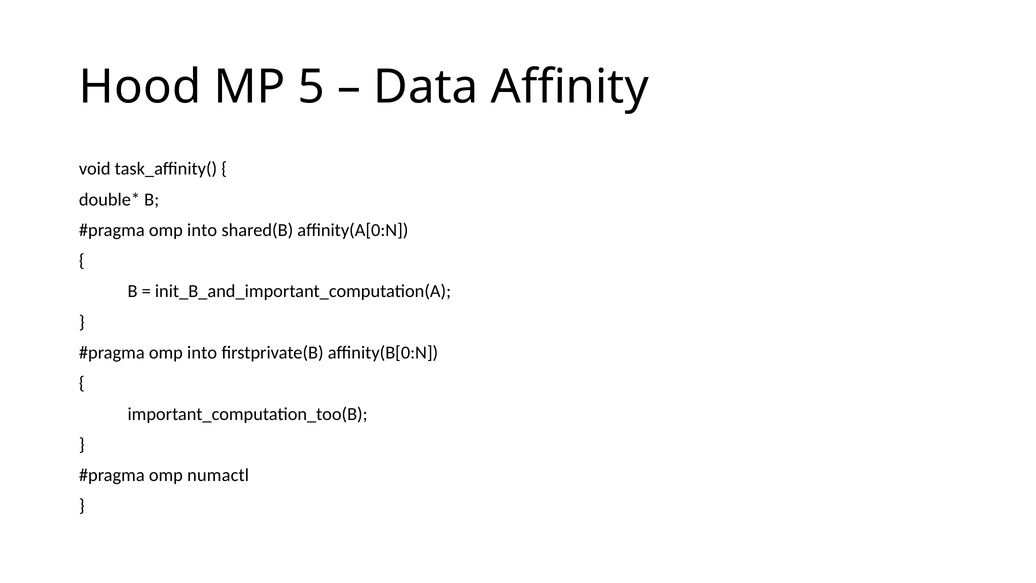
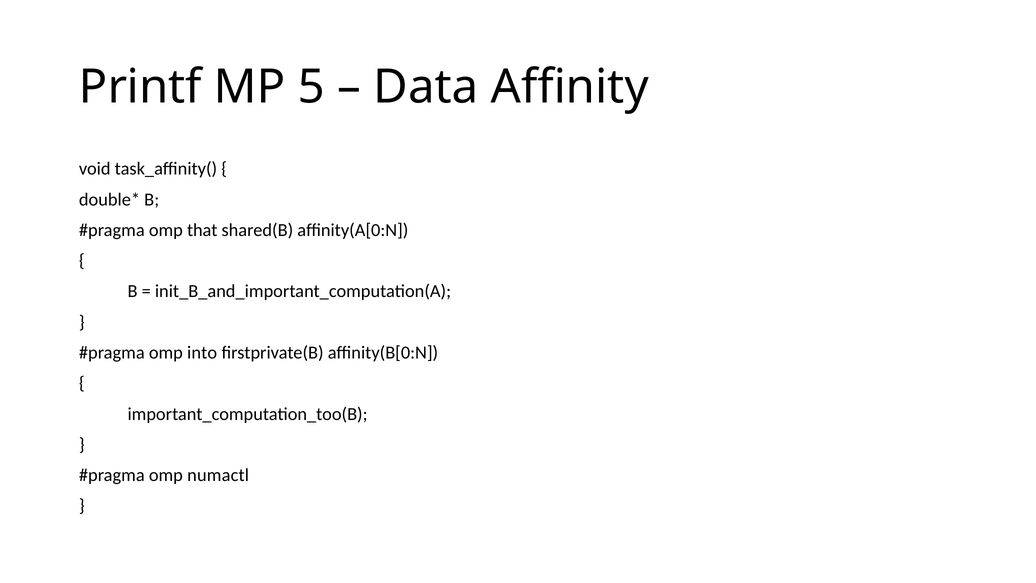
Hood: Hood -> Printf (140, 87)
into: into -> that (202, 230)
